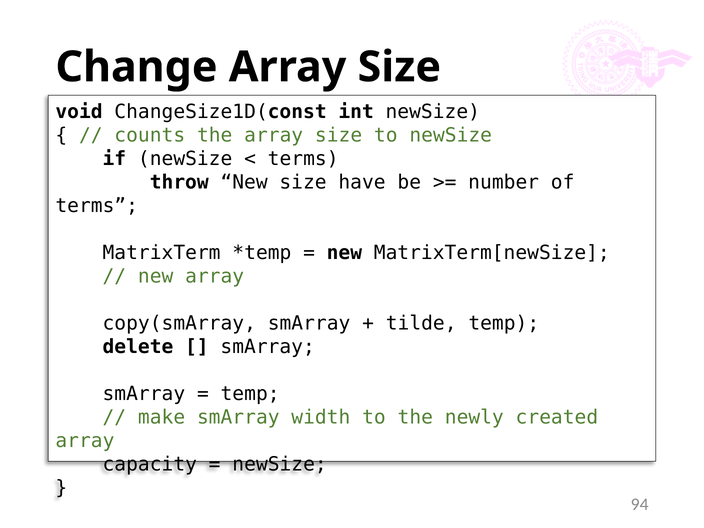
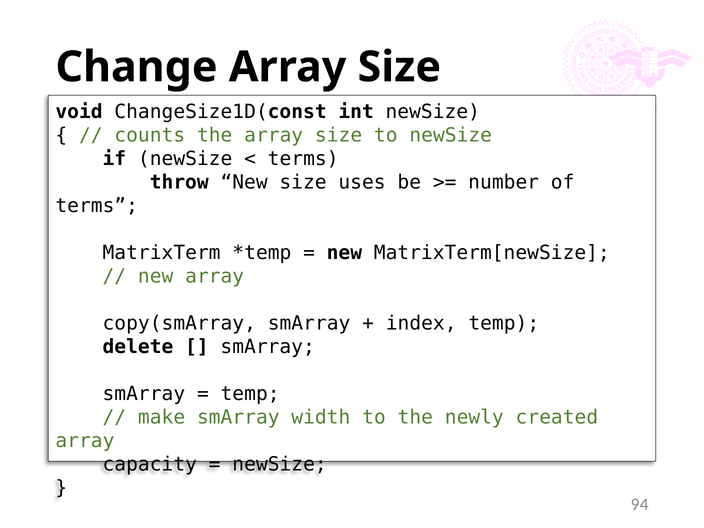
have: have -> uses (362, 182)
tilde: tilde -> index (421, 323)
